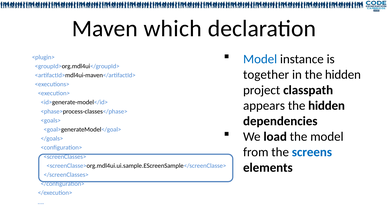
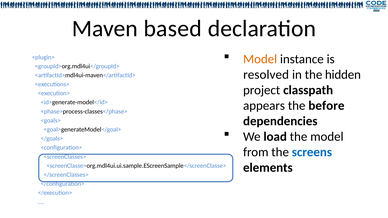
which: which -> based (173, 29)
Model colour: blue -> orange (260, 59)
together: together -> resolved (266, 75)
hidden: hidden -> before (326, 106)
